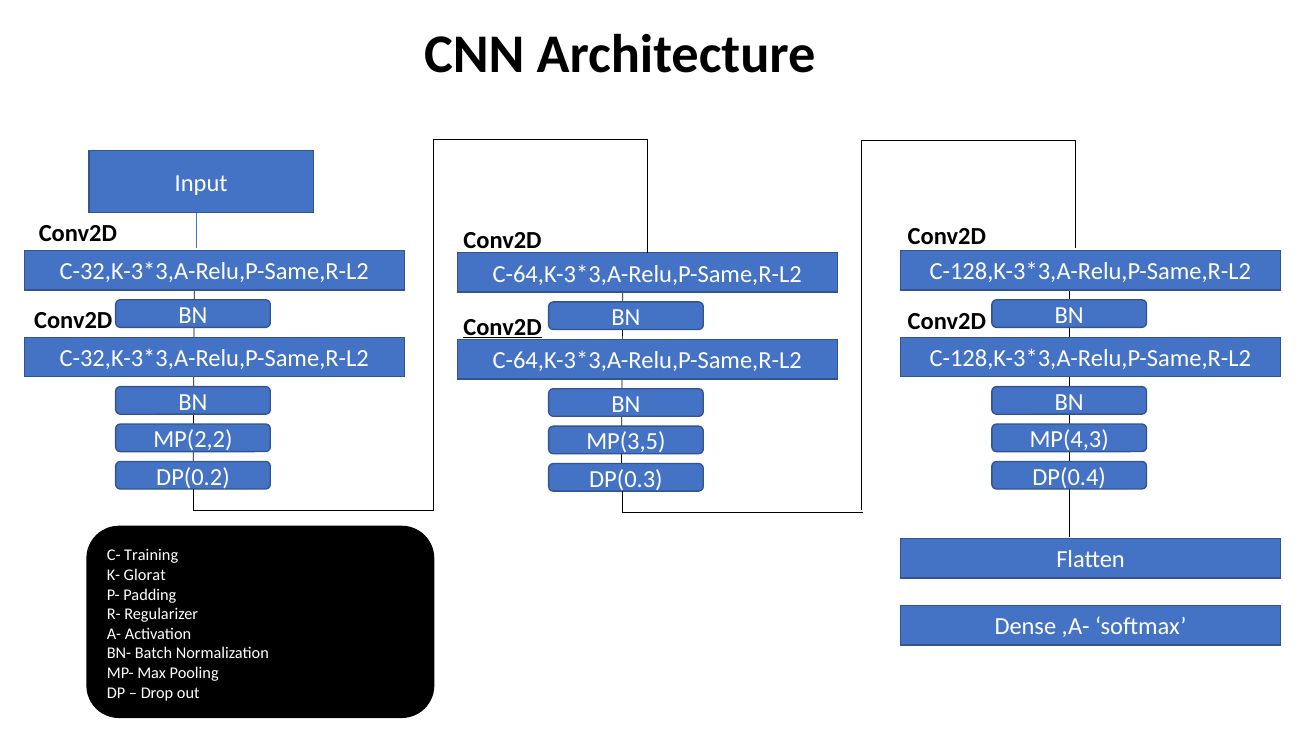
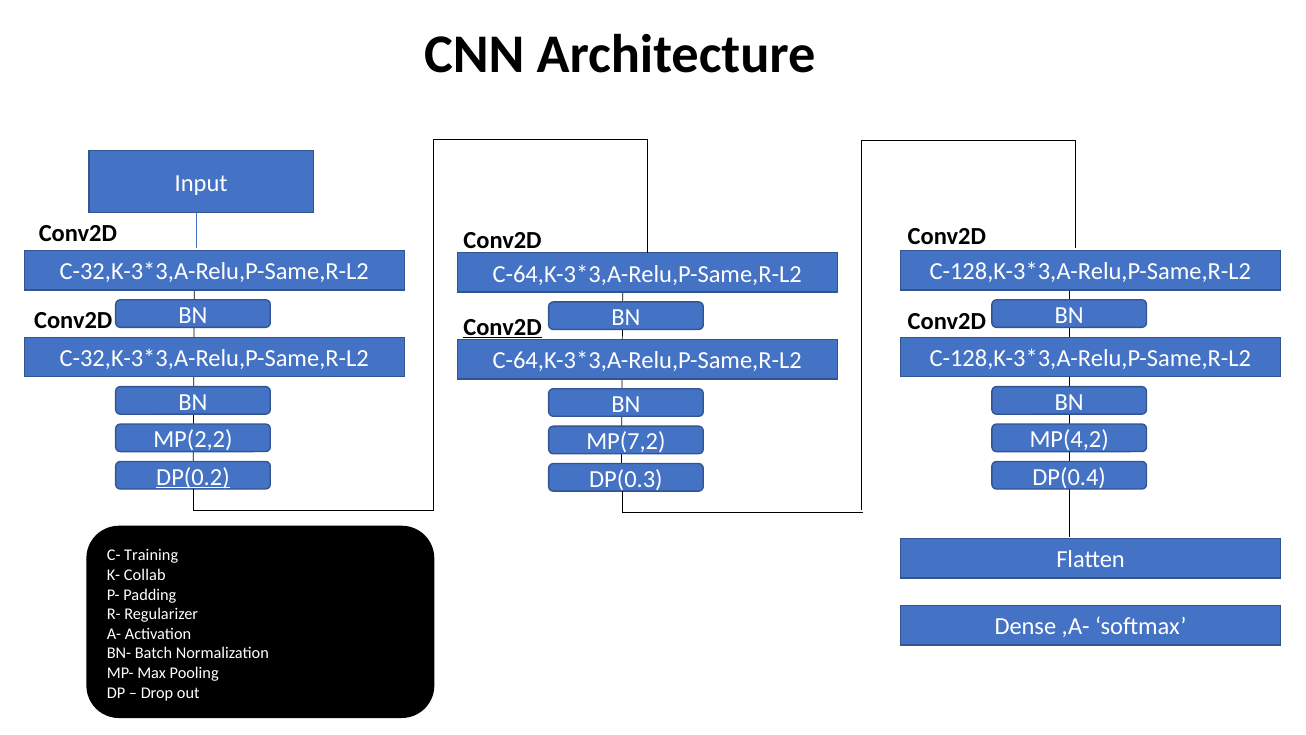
MP(4,3: MP(4,3 -> MP(4,2 (1069, 439)
MP(3,5: MP(3,5 -> MP(7,2 (626, 441)
DP(0.2 underline: none -> present (193, 477)
Glorat: Glorat -> Collab (145, 575)
